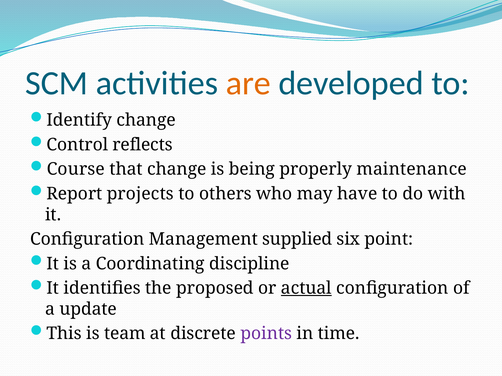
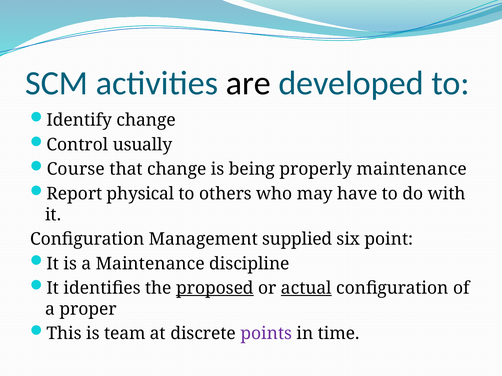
are colour: orange -> black (248, 83)
reflects: reflects -> usually (143, 145)
projects: projects -> physical (140, 194)
a Coordinating: Coordinating -> Maintenance (150, 264)
proposed underline: none -> present (215, 288)
update: update -> proper (88, 309)
